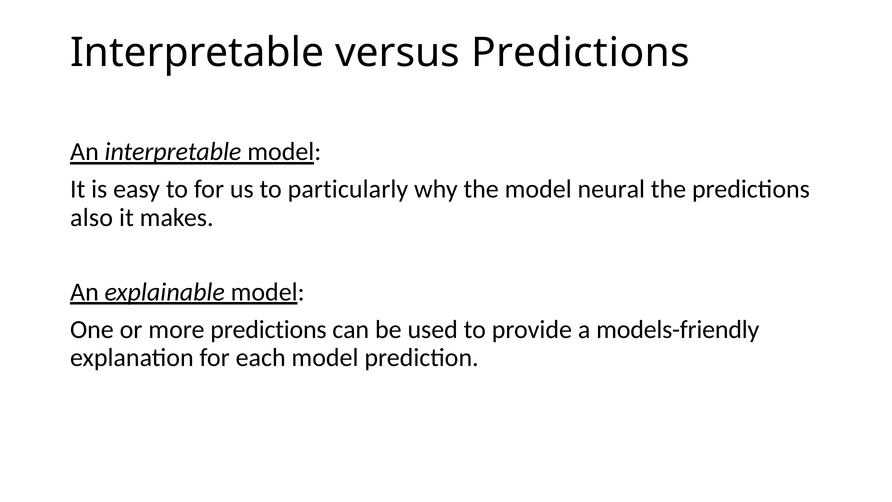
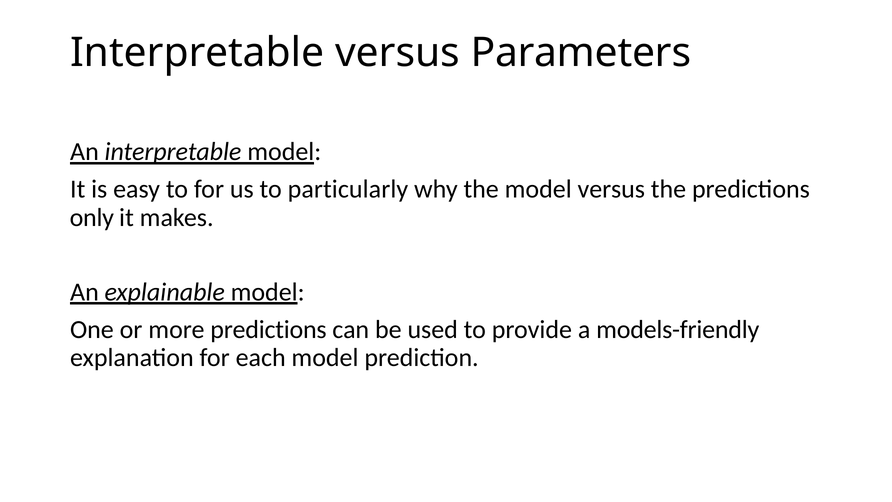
versus Predictions: Predictions -> Parameters (581, 53)
model neural: neural -> versus (611, 189)
also: also -> only (92, 217)
